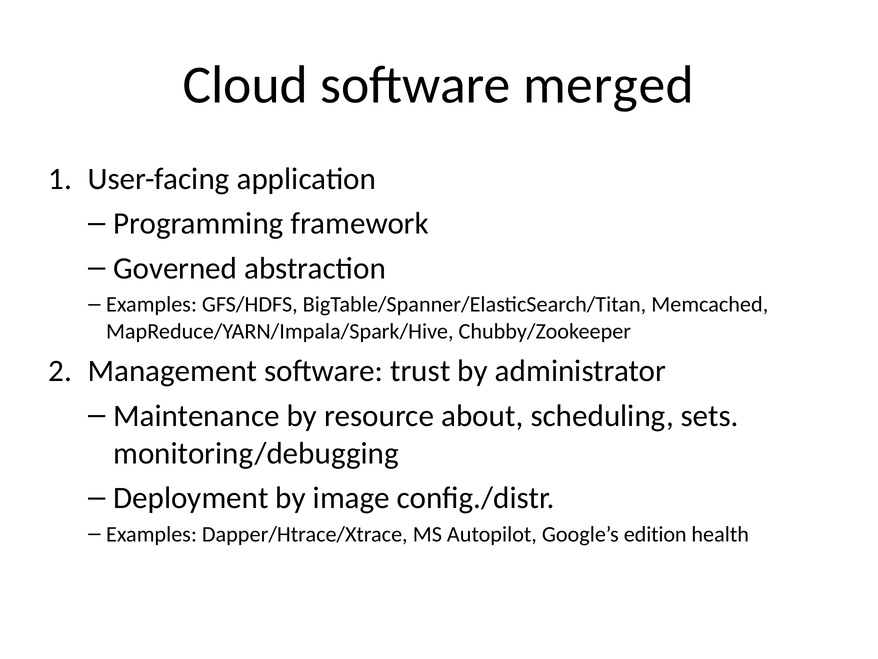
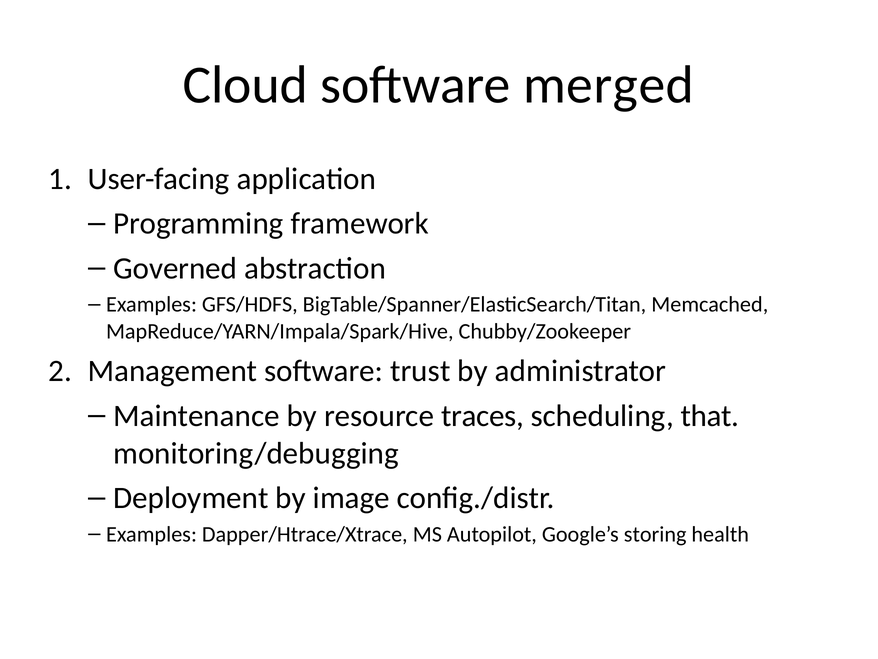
about: about -> traces (482, 416)
sets: sets -> that (710, 416)
edition: edition -> storing (655, 534)
